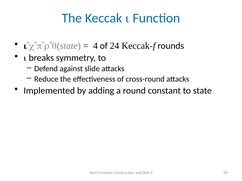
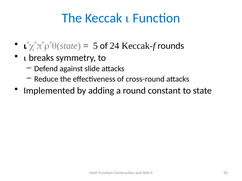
4: 4 -> 5 (95, 46)
